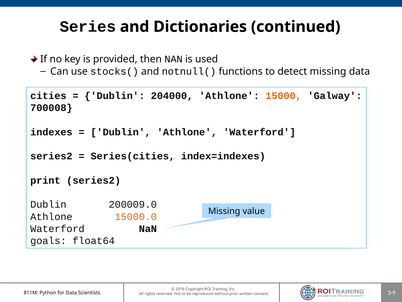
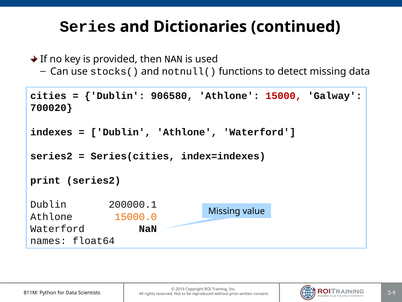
204000: 204000 -> 906580 (172, 96)
15000 colour: orange -> red (284, 96)
700008: 700008 -> 700020 (51, 108)
200009.0: 200009.0 -> 200000.1 (133, 204)
goals: goals -> names (48, 240)
